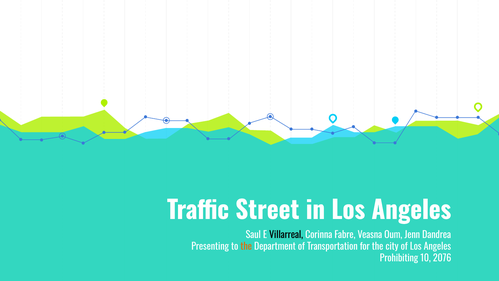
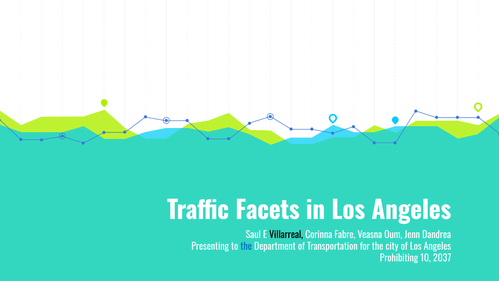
Street: Street -> Facets (267, 210)
the colour: orange -> blue (246, 246)
2076: 2076 -> 2037 (442, 258)
